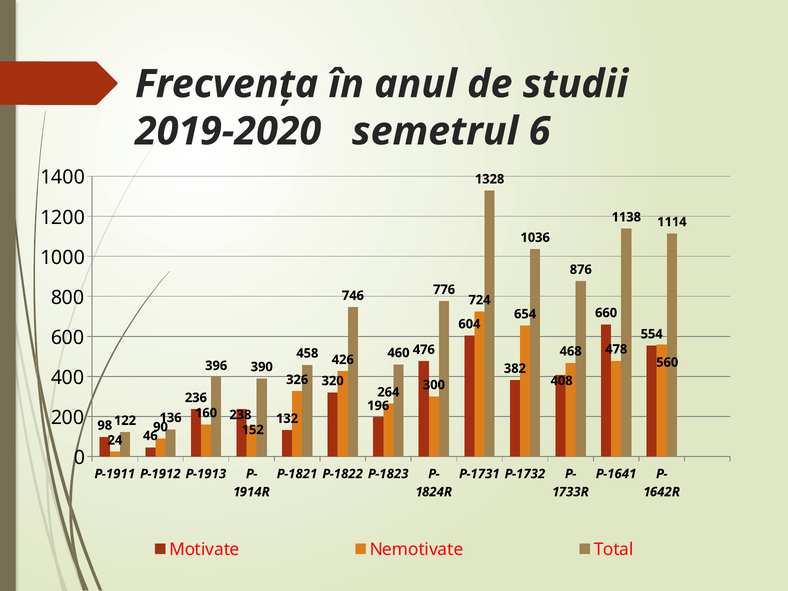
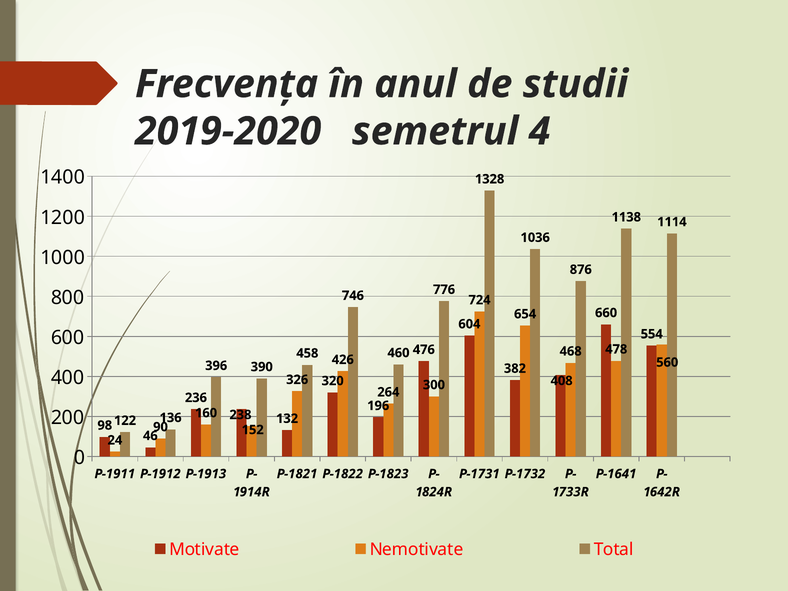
6: 6 -> 4 (540, 131)
